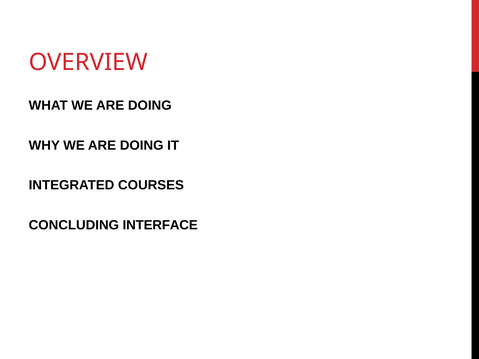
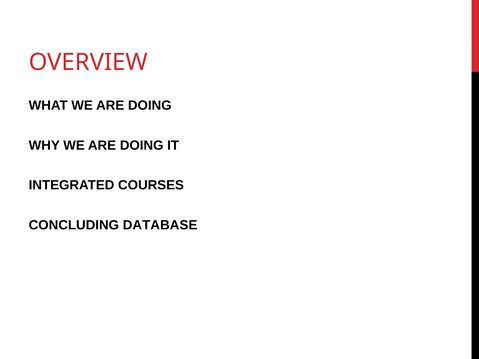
INTERFACE: INTERFACE -> DATABASE (160, 225)
